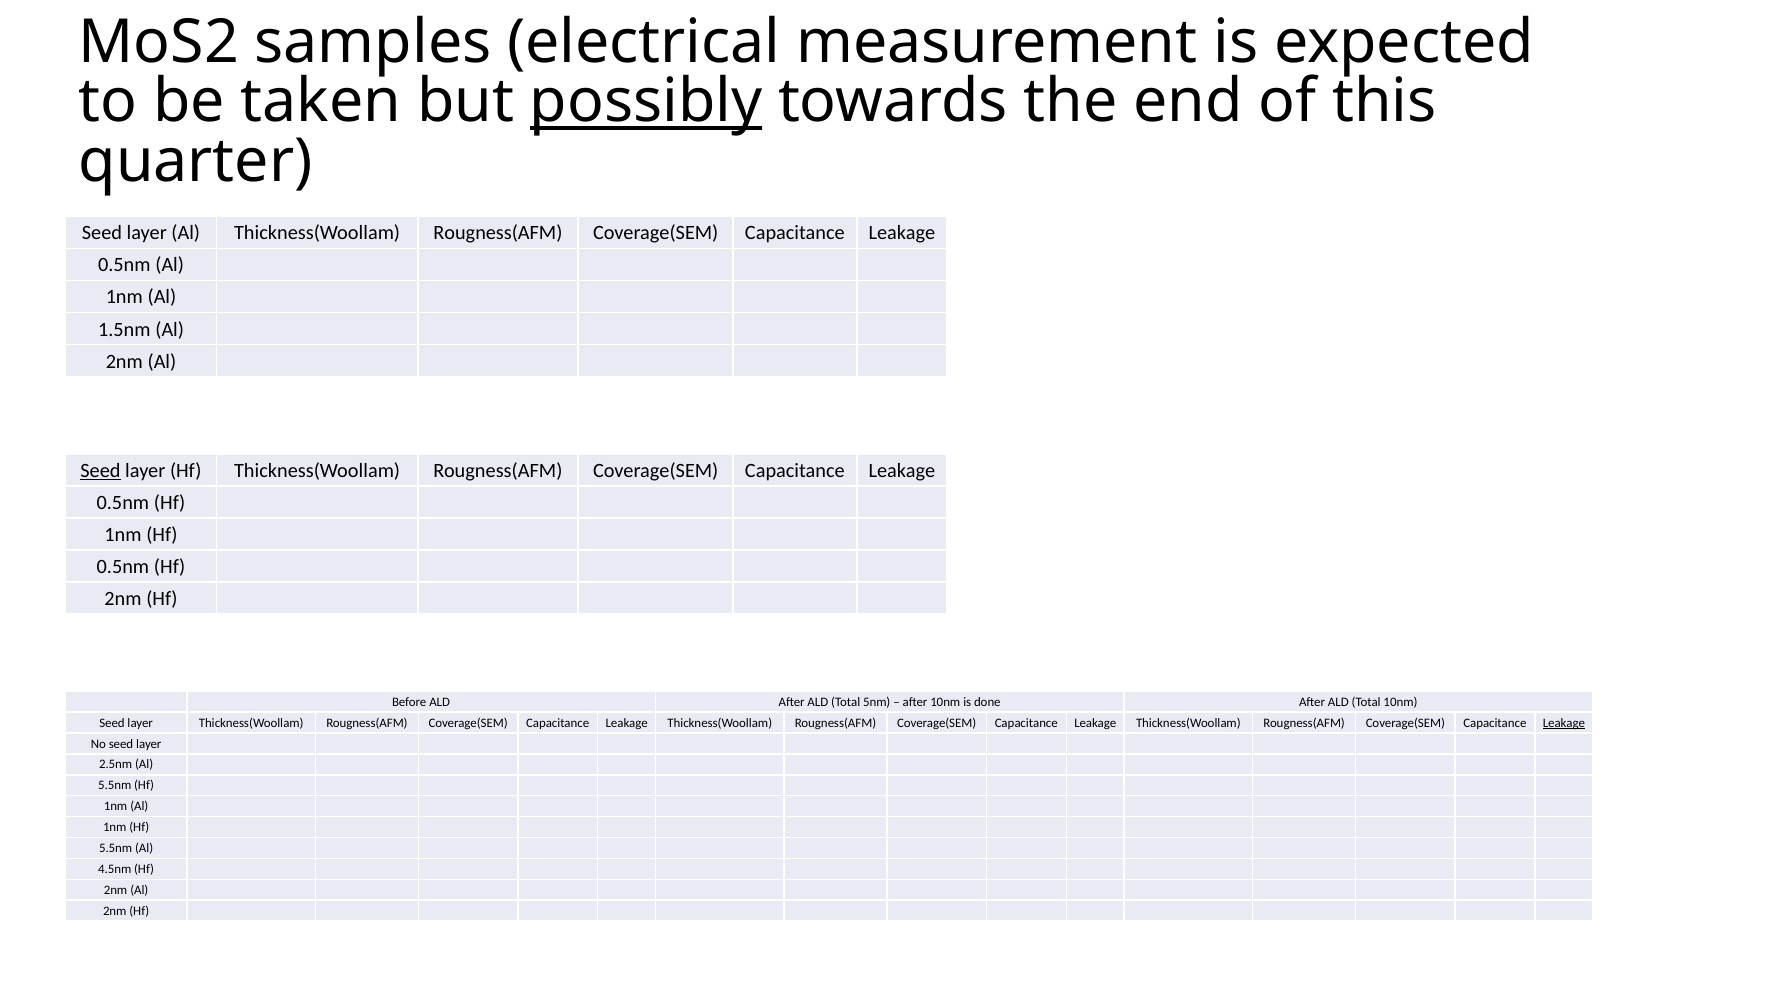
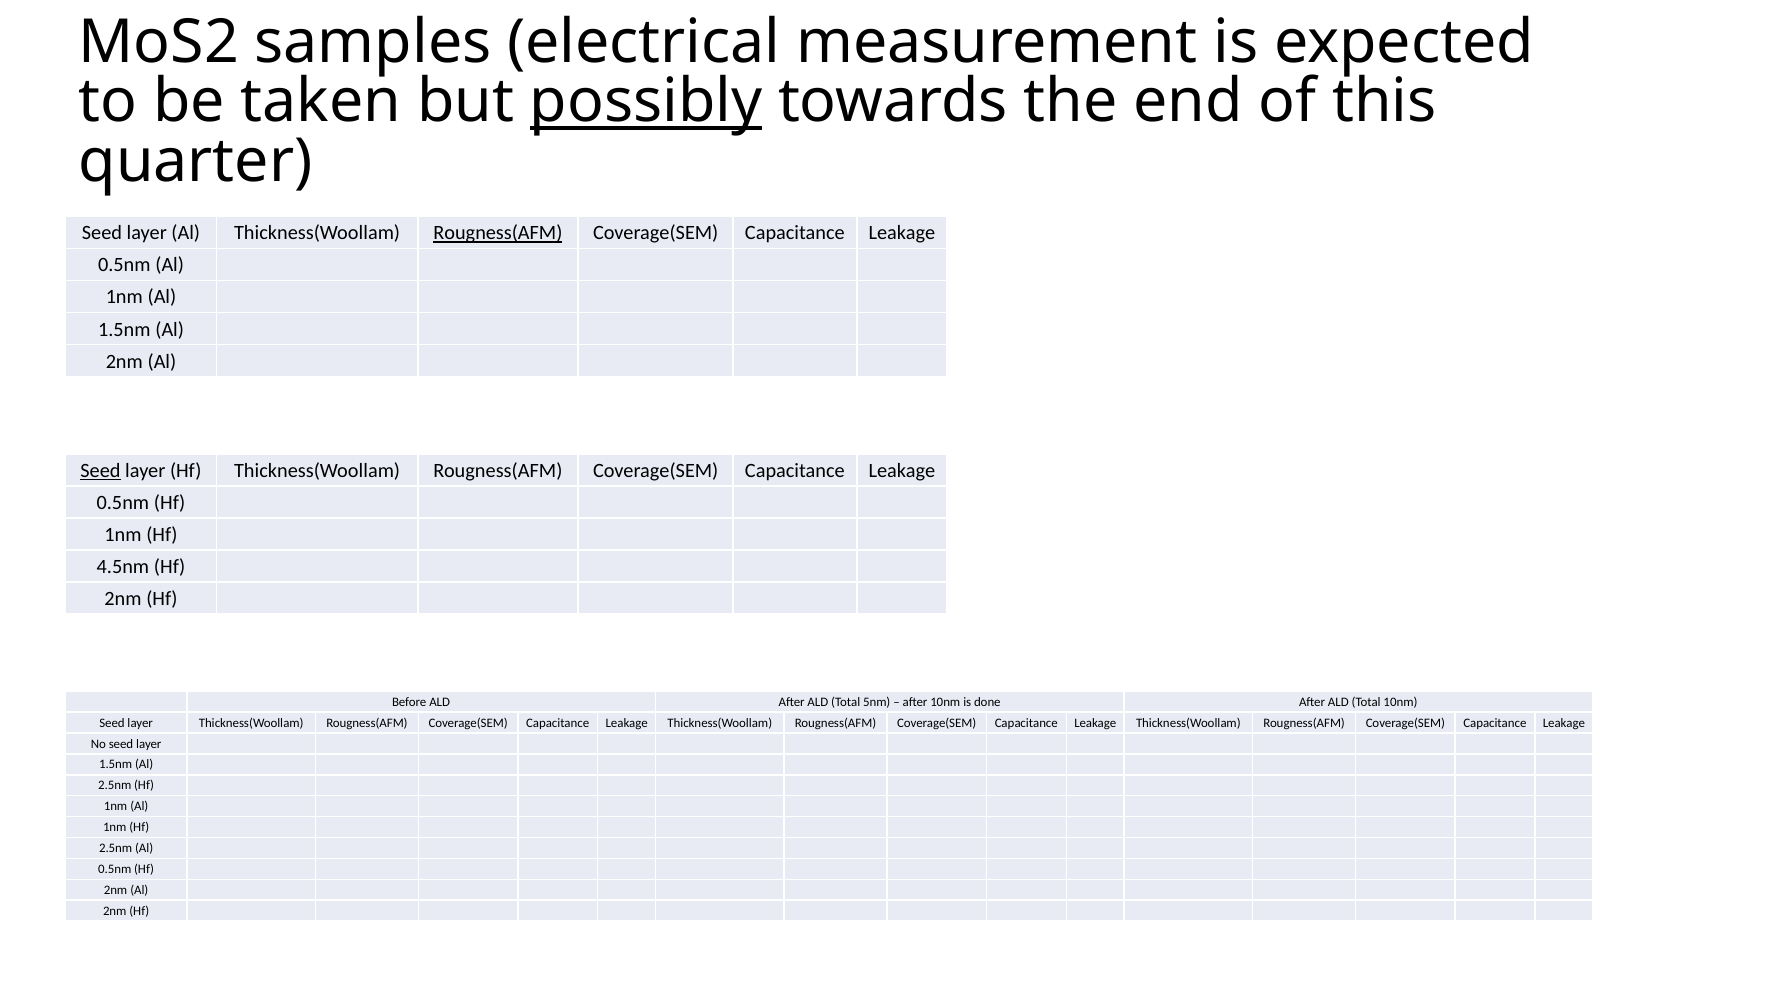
Rougness(AFM underline: none -> present (498, 233)
0.5nm: 0.5nm -> 4.5nm (123, 567)
Leakage underline: present -> none (1564, 723)
2.5nm: 2.5nm -> 1.5nm (116, 765)
5.5nm: 5.5nm -> 2.5nm (115, 786)
5.5nm: 5.5nm -> 2.5nm (116, 849)
4.5nm: 4.5nm -> 0.5nm (115, 869)
